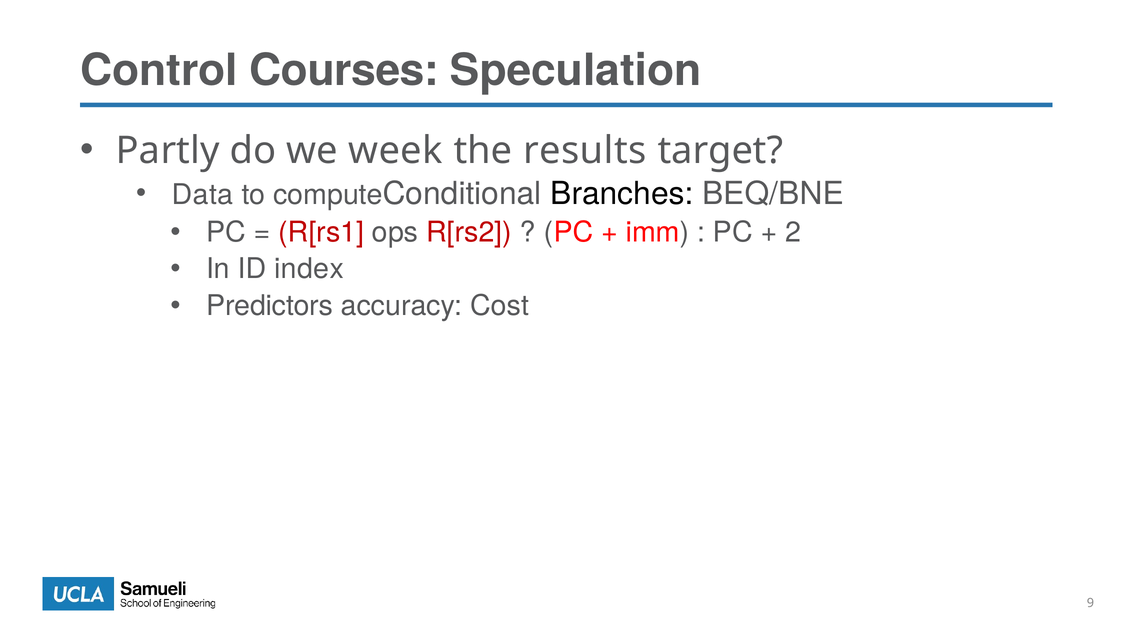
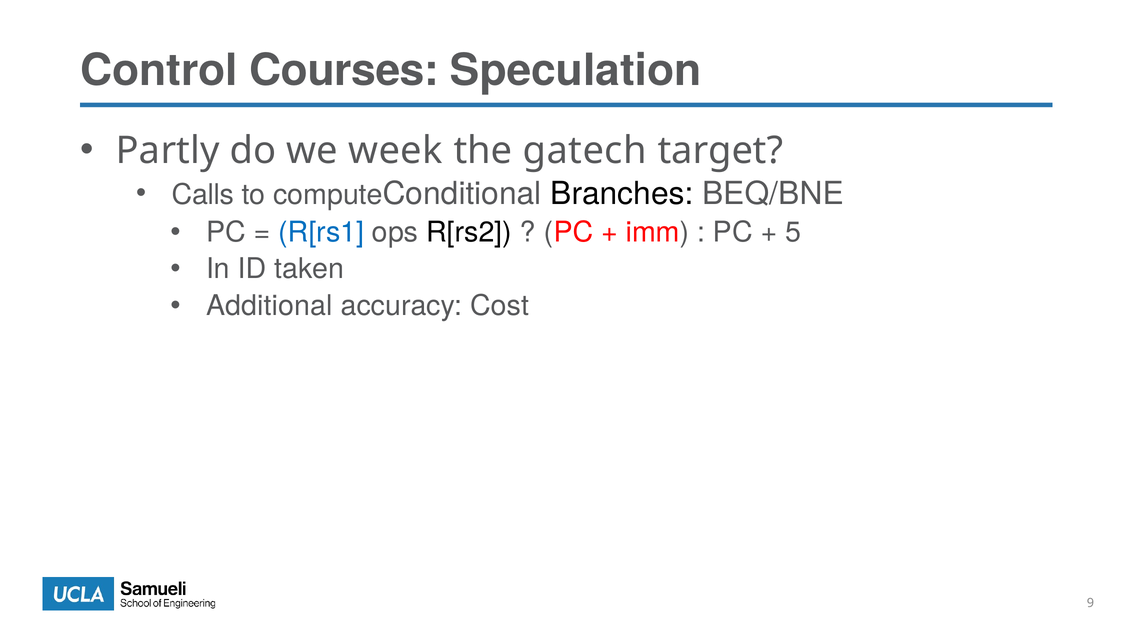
results: results -> gatech (585, 151)
Data: Data -> Calls (203, 195)
R[rs1 colour: red -> blue (321, 232)
R[rs2 colour: red -> black (469, 232)
2: 2 -> 5 (793, 232)
index: index -> taken (309, 269)
Predictors: Predictors -> Additional (269, 306)
